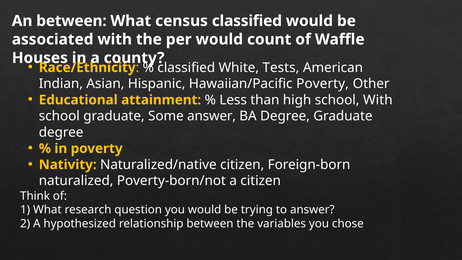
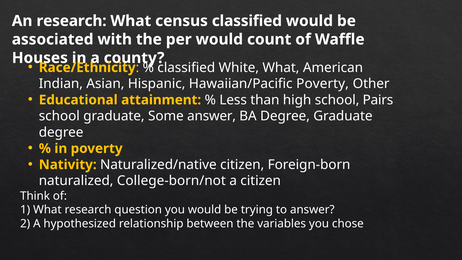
An between: between -> research (71, 21)
White Tests: Tests -> What (281, 68)
school With: With -> Pairs (378, 100)
Poverty-born/not: Poverty-born/not -> College-born/not (171, 181)
